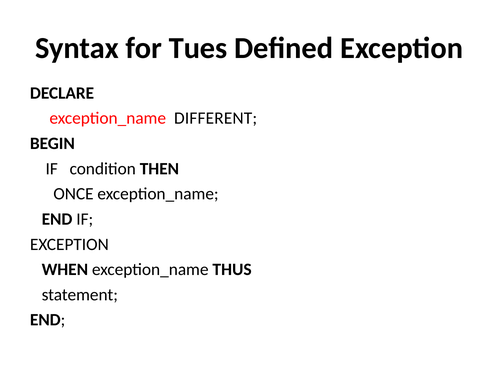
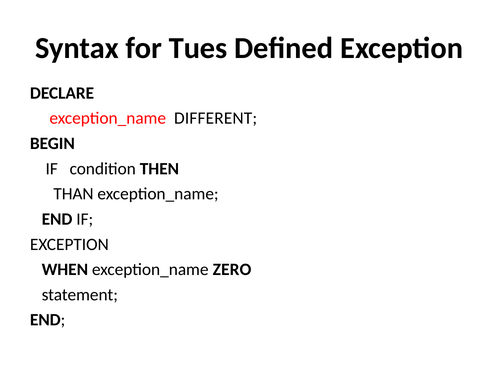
ONCE: ONCE -> THAN (73, 194)
THUS: THUS -> ZERO (232, 270)
